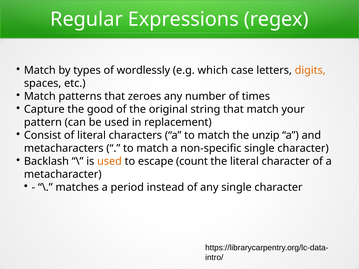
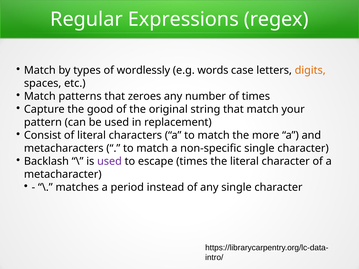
which: which -> words (213, 70)
unzip: unzip -> more (266, 135)
used colour: orange -> purple (109, 161)
escape count: count -> times (192, 161)
